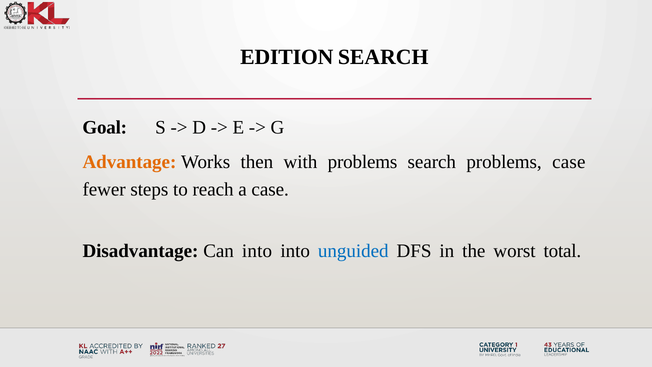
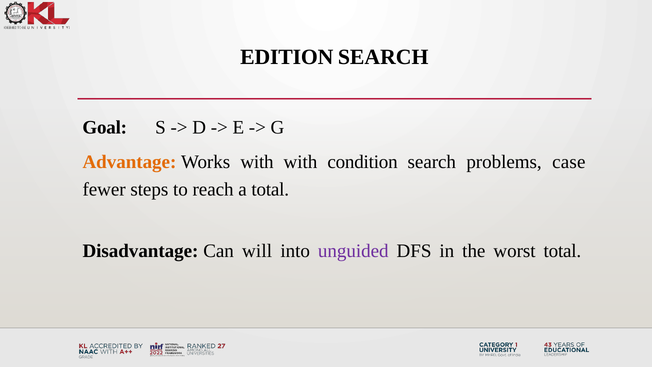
Works then: then -> with (257, 162)
with problems: problems -> condition (363, 162)
a case: case -> total (270, 189)
Can into: into -> will (257, 251)
unguided colour: blue -> purple (353, 251)
